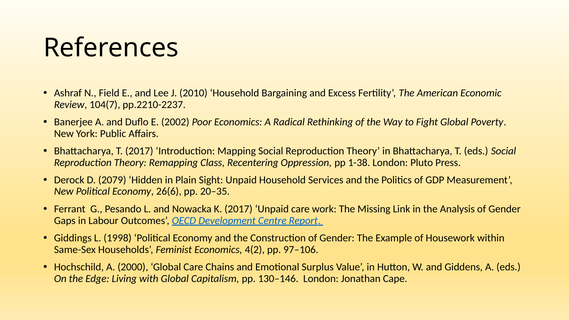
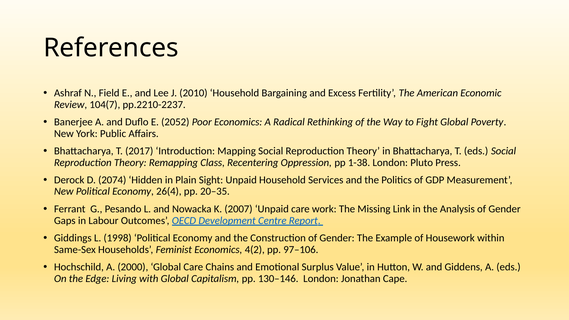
2002: 2002 -> 2052 (175, 122)
2079: 2079 -> 2074 (112, 180)
26(6: 26(6 -> 26(4 (169, 192)
K 2017: 2017 -> 2007 (239, 209)
